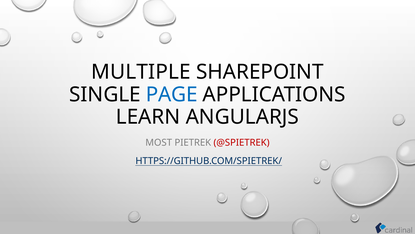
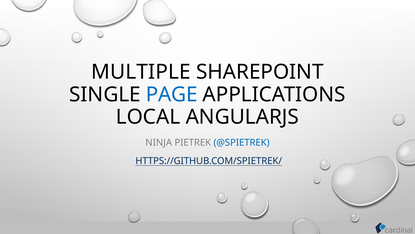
LEARN: LEARN -> LOCAL (148, 117)
MOST: MOST -> NINJA (159, 142)
@SPIETREK colour: red -> blue (242, 142)
